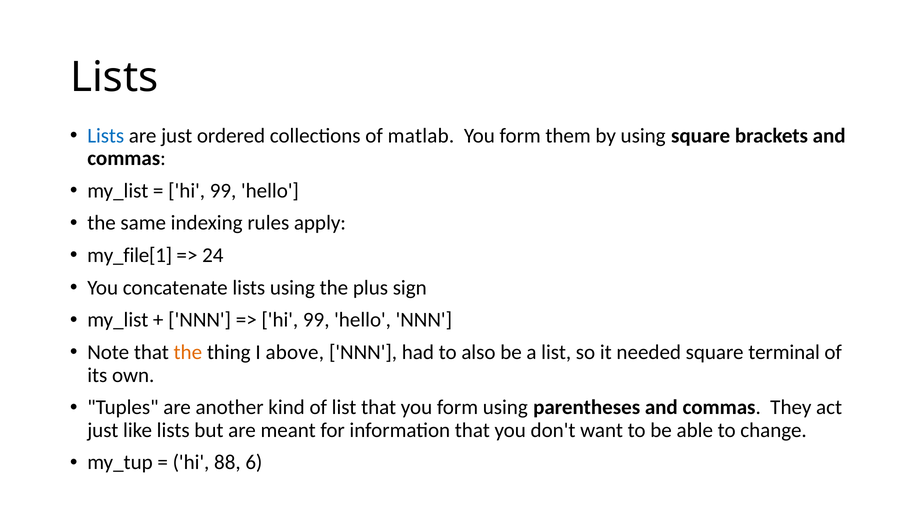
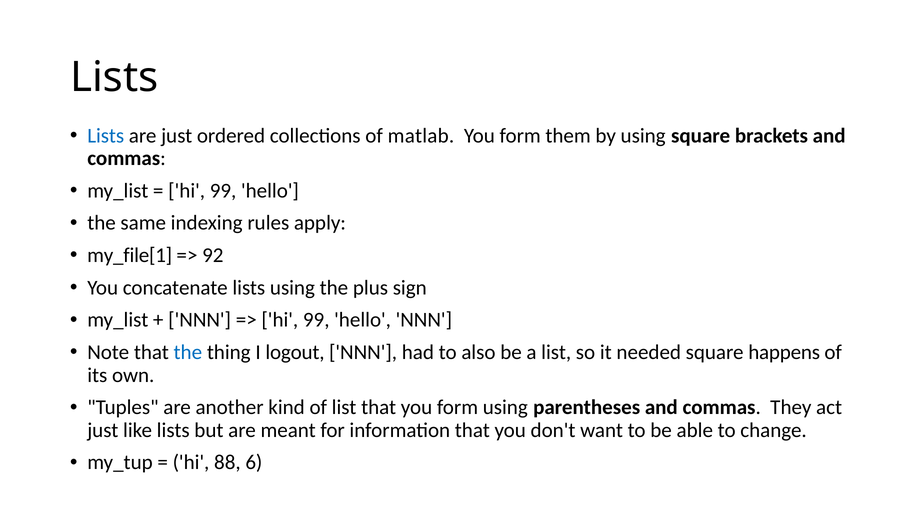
24: 24 -> 92 (213, 255)
the colour: orange -> blue (188, 352)
above: above -> logout (295, 352)
terminal: terminal -> happens (784, 352)
